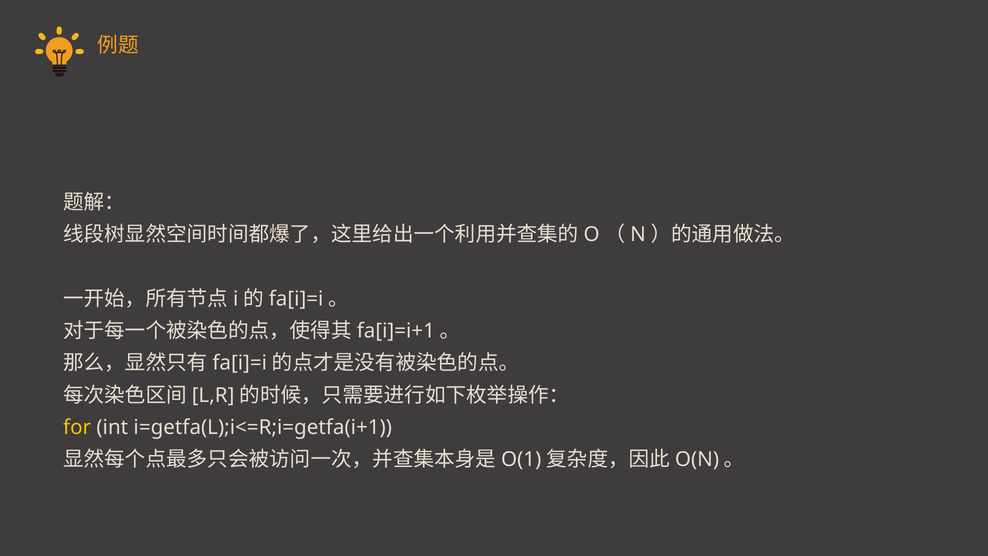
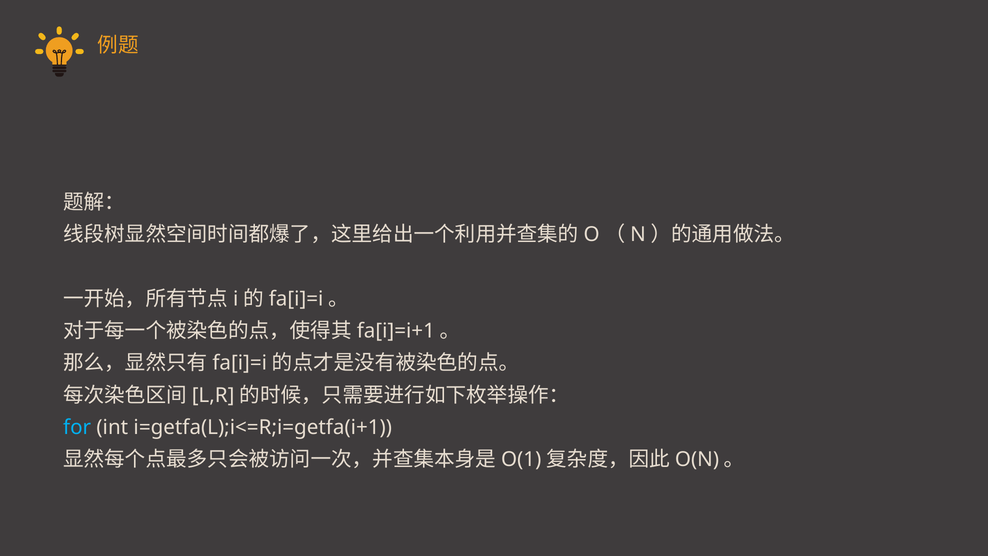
for colour: yellow -> light blue (77, 427)
